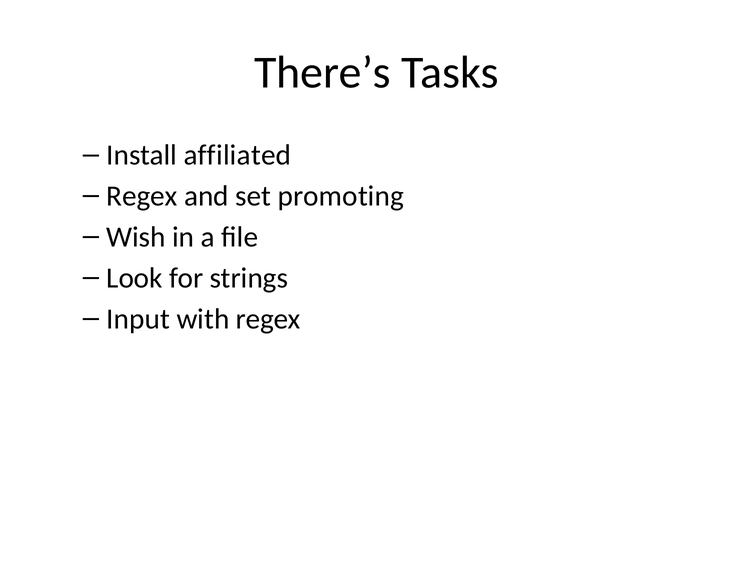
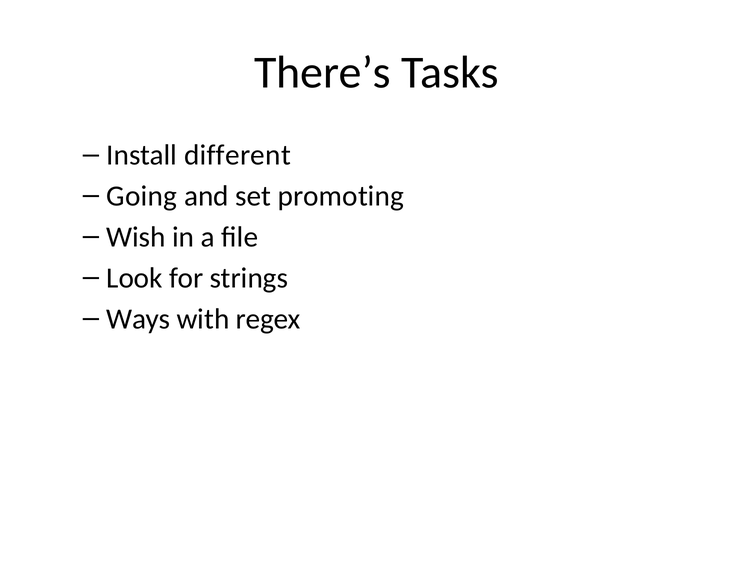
affiliated: affiliated -> different (237, 155)
Regex: Regex -> Going (142, 196)
Input: Input -> Ways (138, 319)
